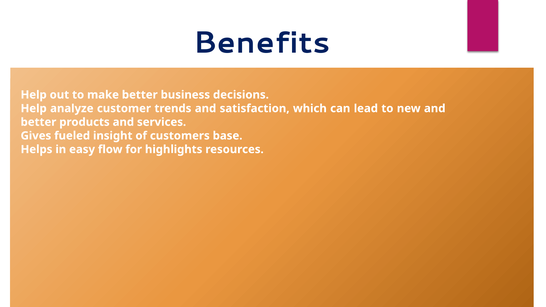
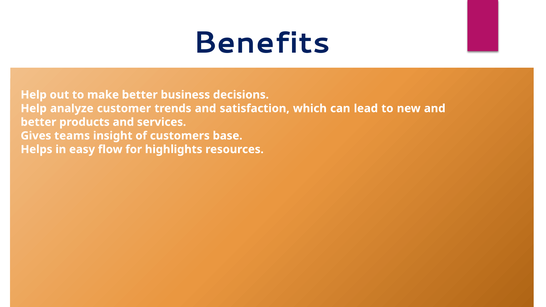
fueled: fueled -> teams (72, 136)
